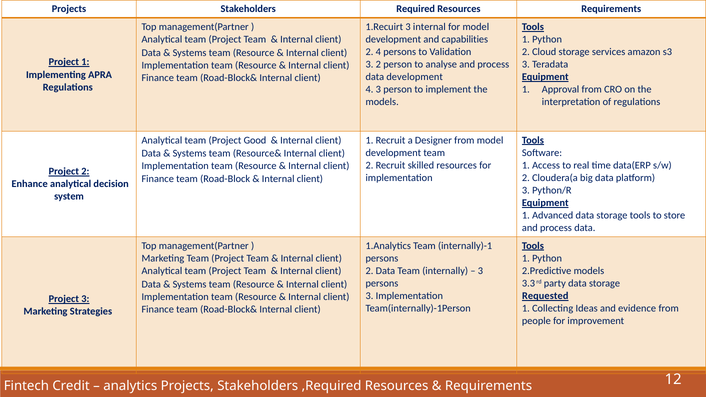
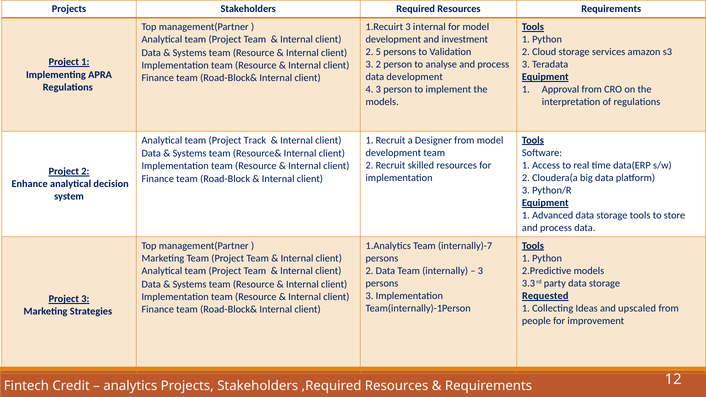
capabilities: capabilities -> investment (465, 39)
2 4: 4 -> 5 (378, 52)
Good: Good -> Track (255, 140)
internally)-1: internally)-1 -> internally)-7 (465, 246)
evidence: evidence -> upscaled (637, 308)
